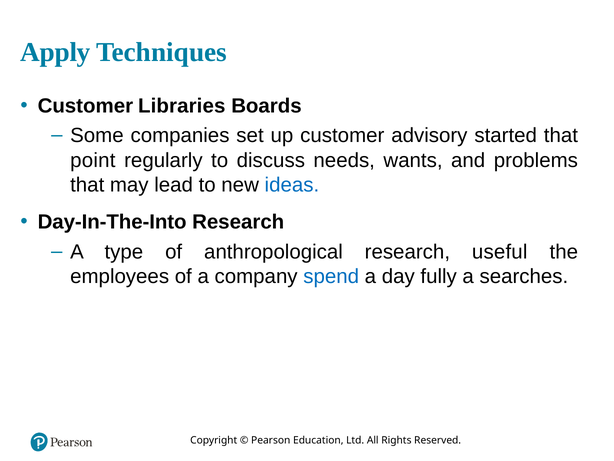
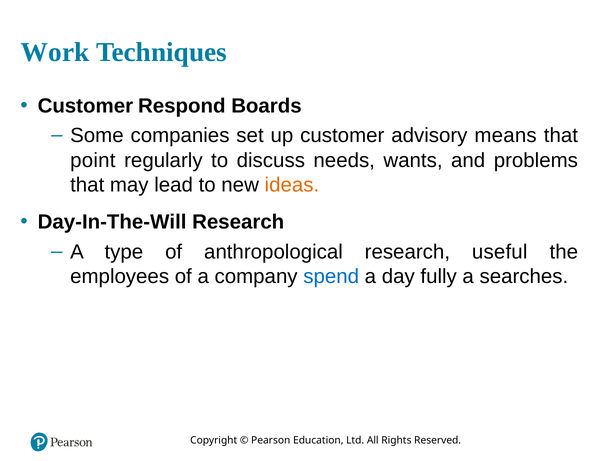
Apply: Apply -> Work (55, 52)
Libraries: Libraries -> Respond (182, 106)
started: started -> means (506, 136)
ideas colour: blue -> orange (292, 185)
Day-In-The-Into: Day-In-The-Into -> Day-In-The-Will (112, 222)
